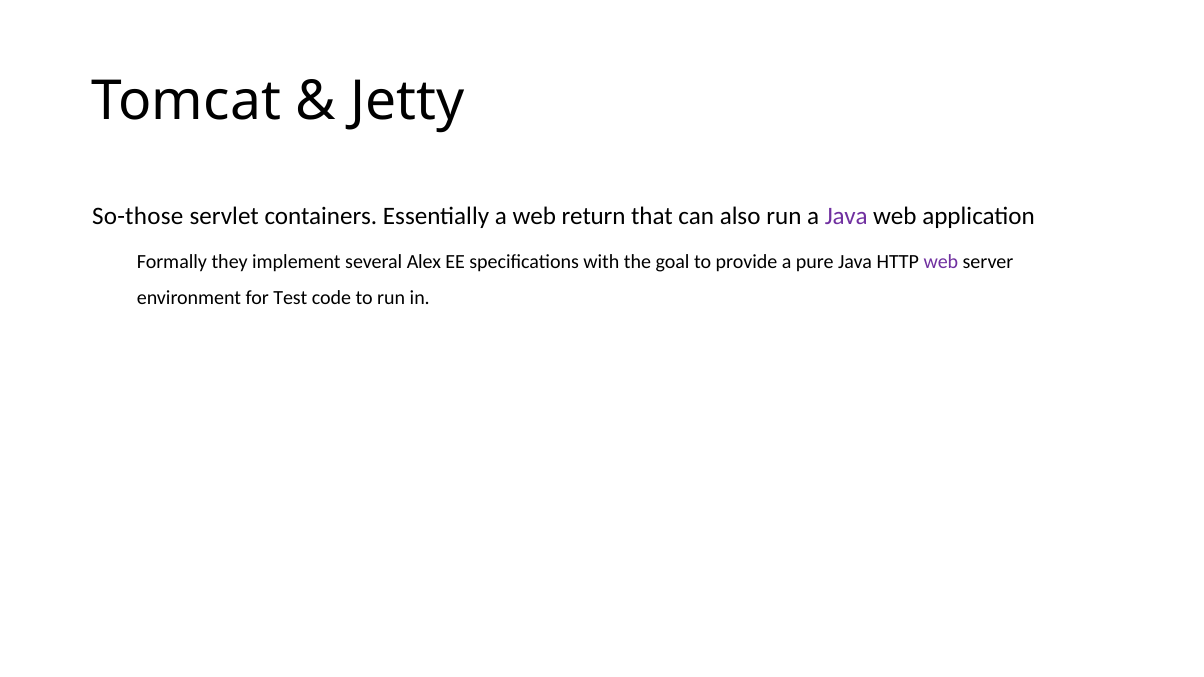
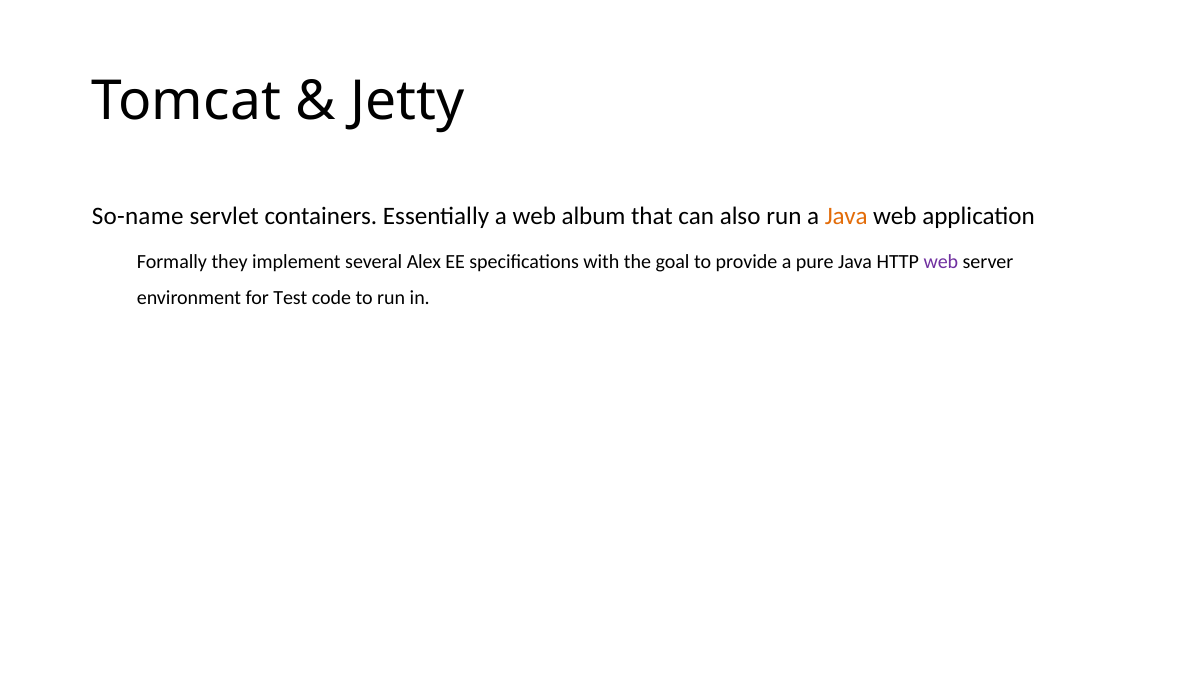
So-those: So-those -> So-name (138, 217)
return: return -> album (594, 217)
Java colour: purple -> orange (846, 217)
